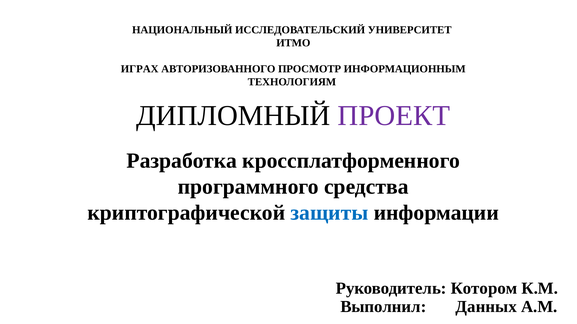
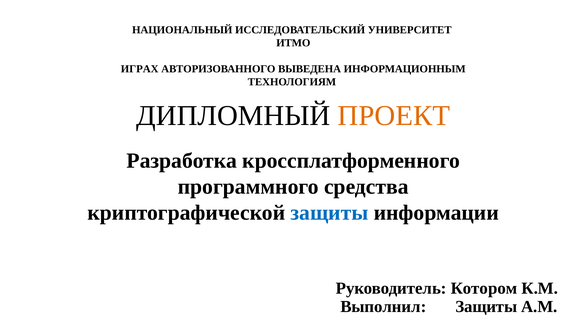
ПРОСМОТР: ПРОСМОТР -> ВЫВЕДЕНА (310, 69)
ПРОЕКТ colour: purple -> orange (394, 116)
Выполнил Данных: Данных -> Защиты (486, 307)
